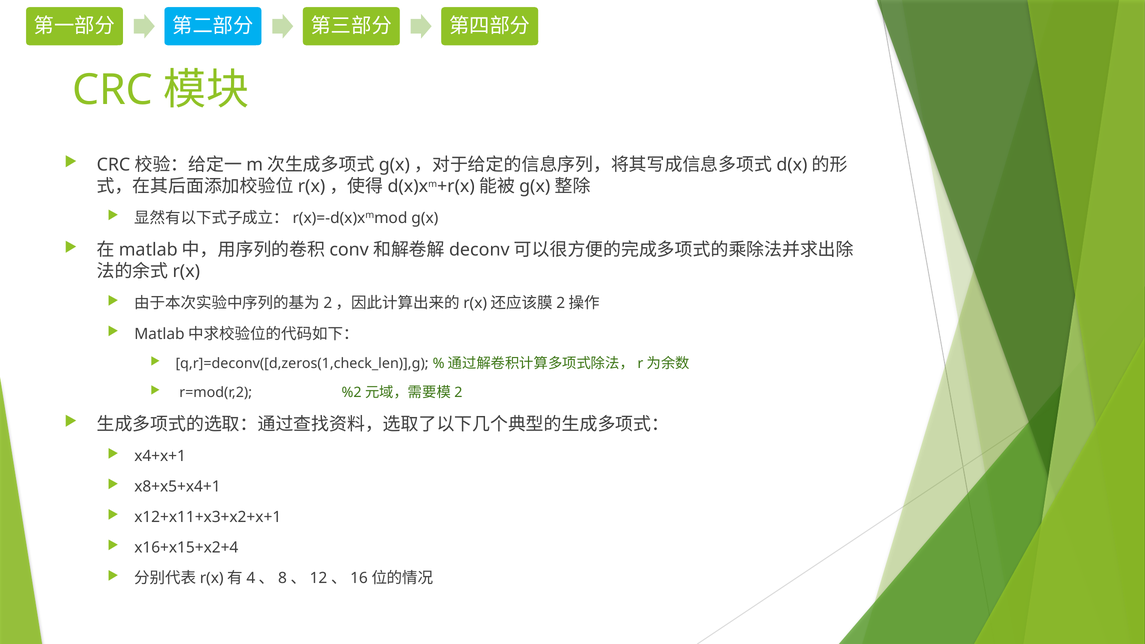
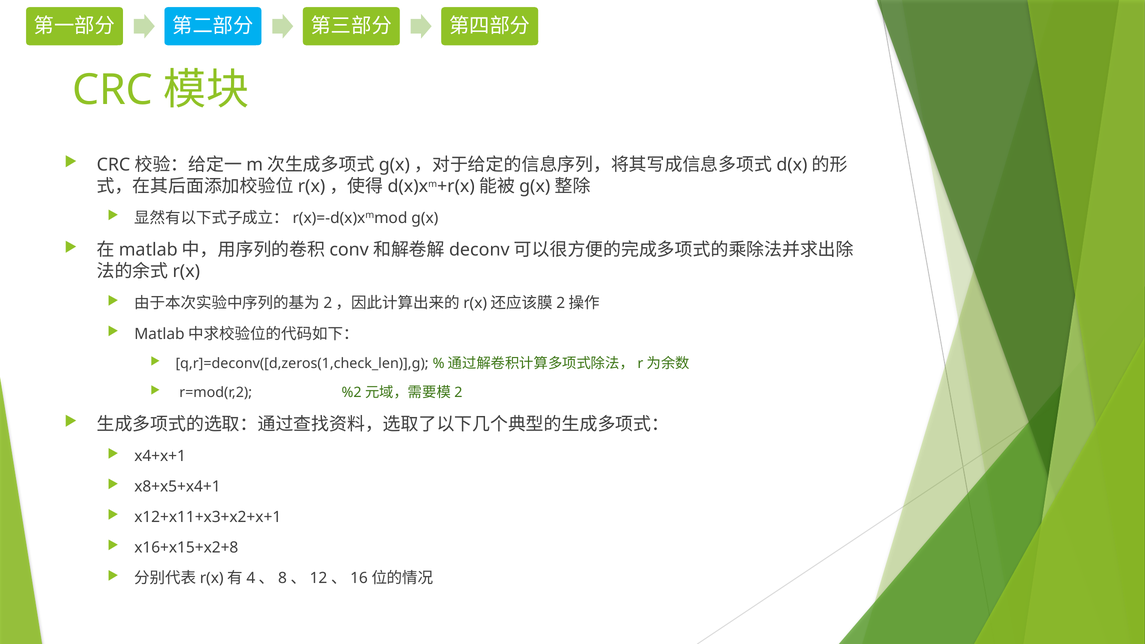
x16+x15+x2+4: x16+x15+x2+4 -> x16+x15+x2+8 (186, 548)
